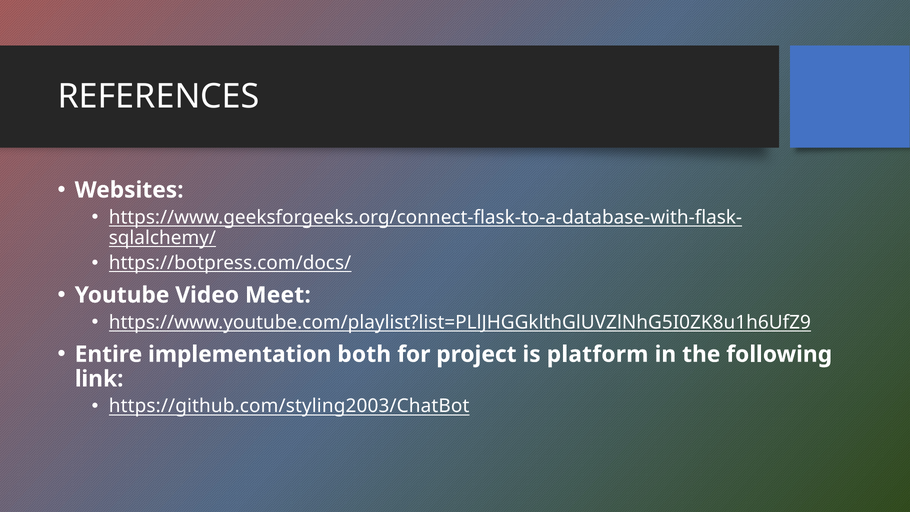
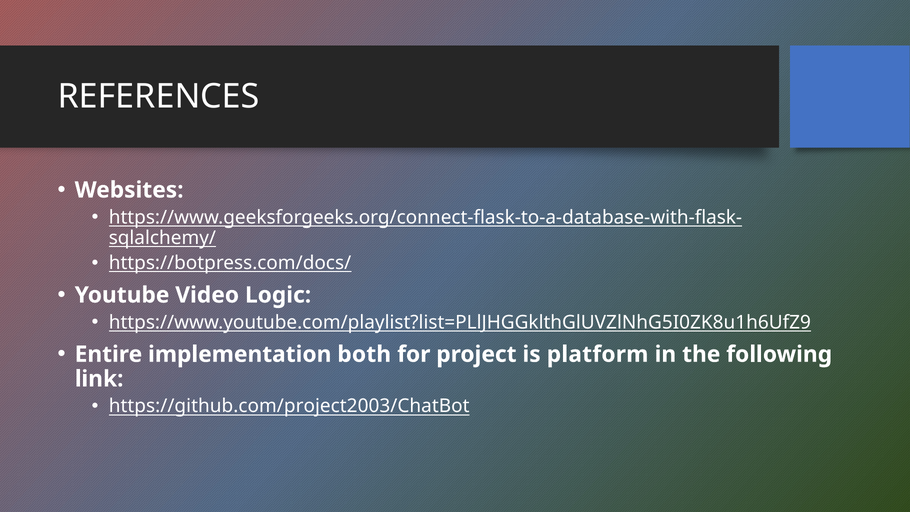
Meet: Meet -> Logic (278, 295)
https://github.com/styling2003/ChatBot: https://github.com/styling2003/ChatBot -> https://github.com/project2003/ChatBot (289, 406)
